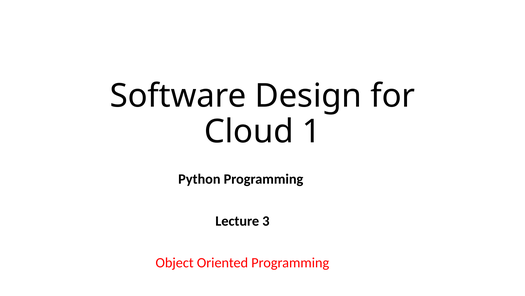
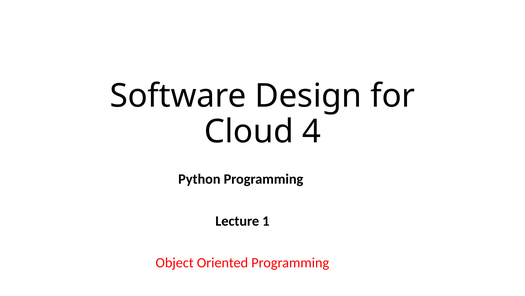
1: 1 -> 4 (311, 131)
3: 3 -> 1 (266, 221)
